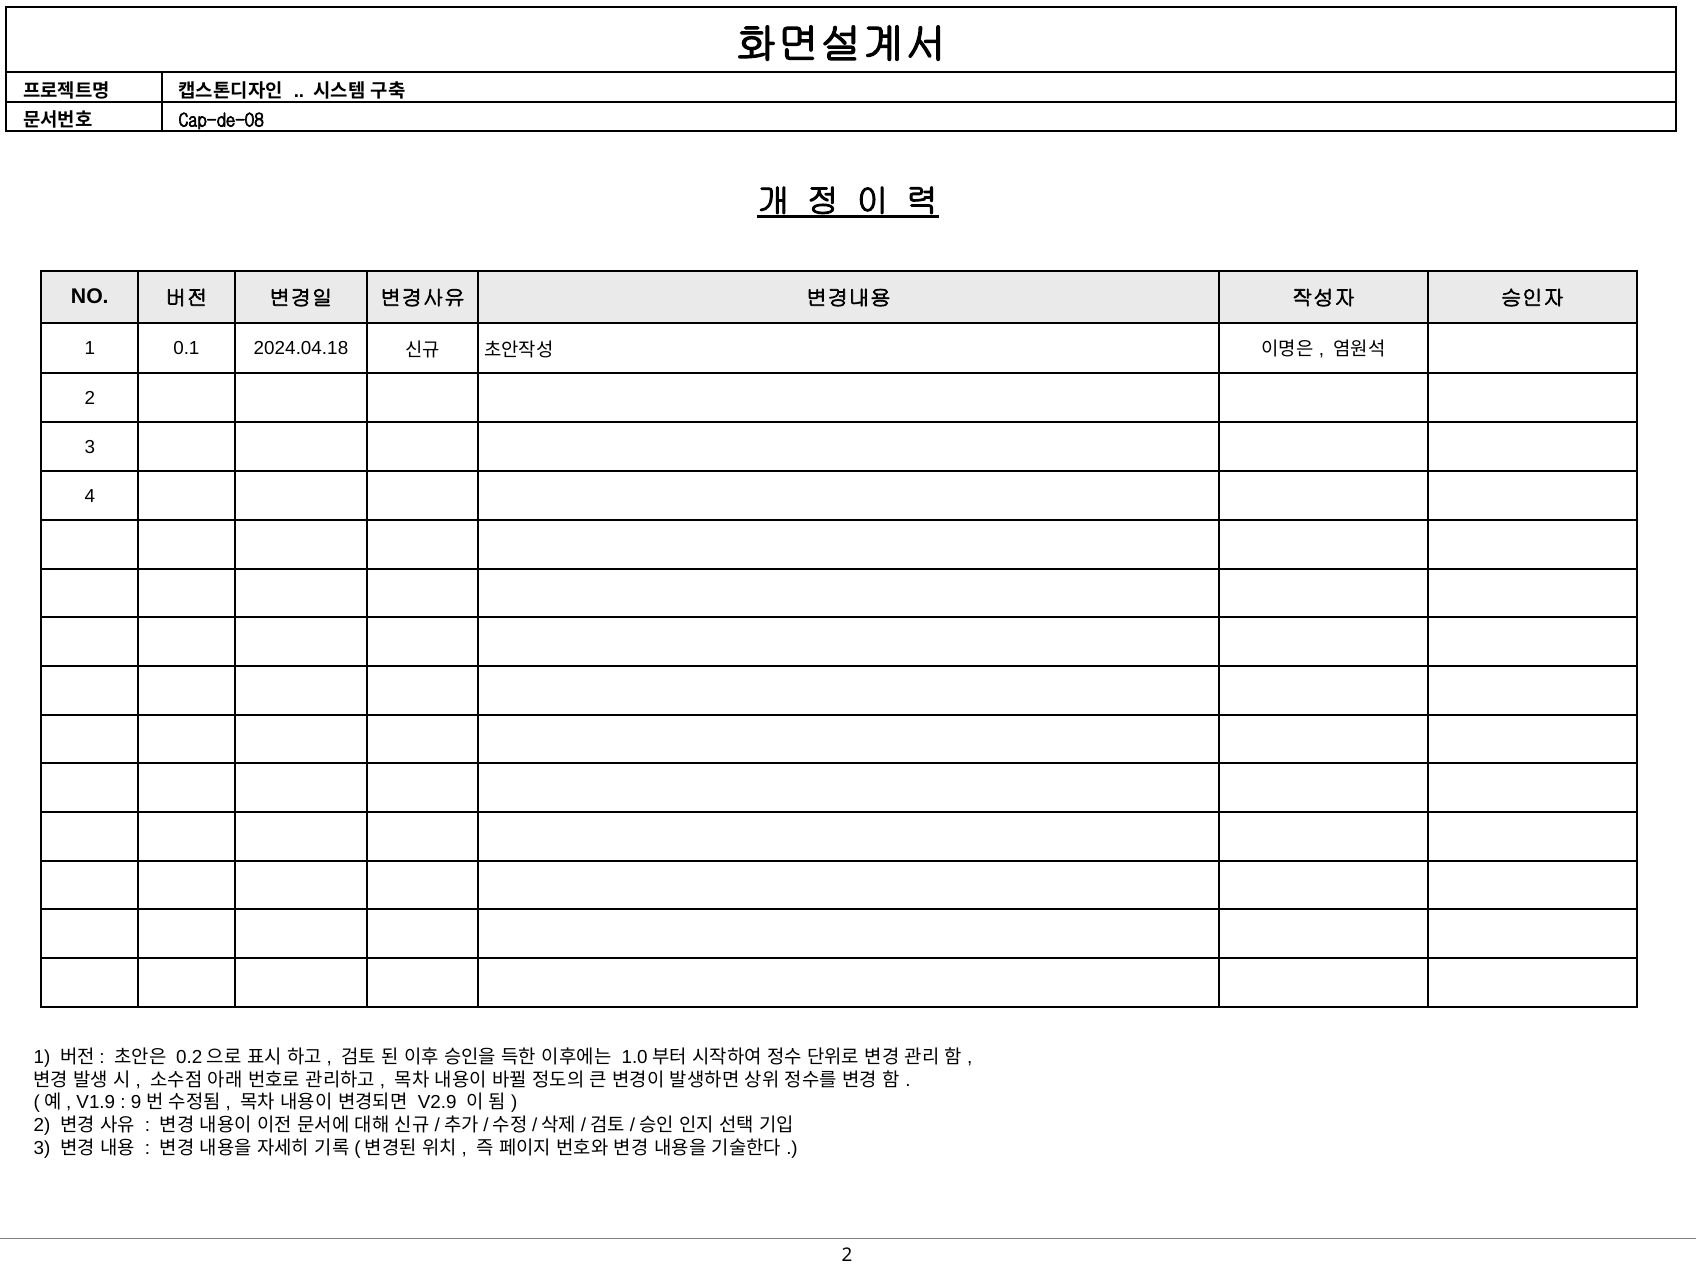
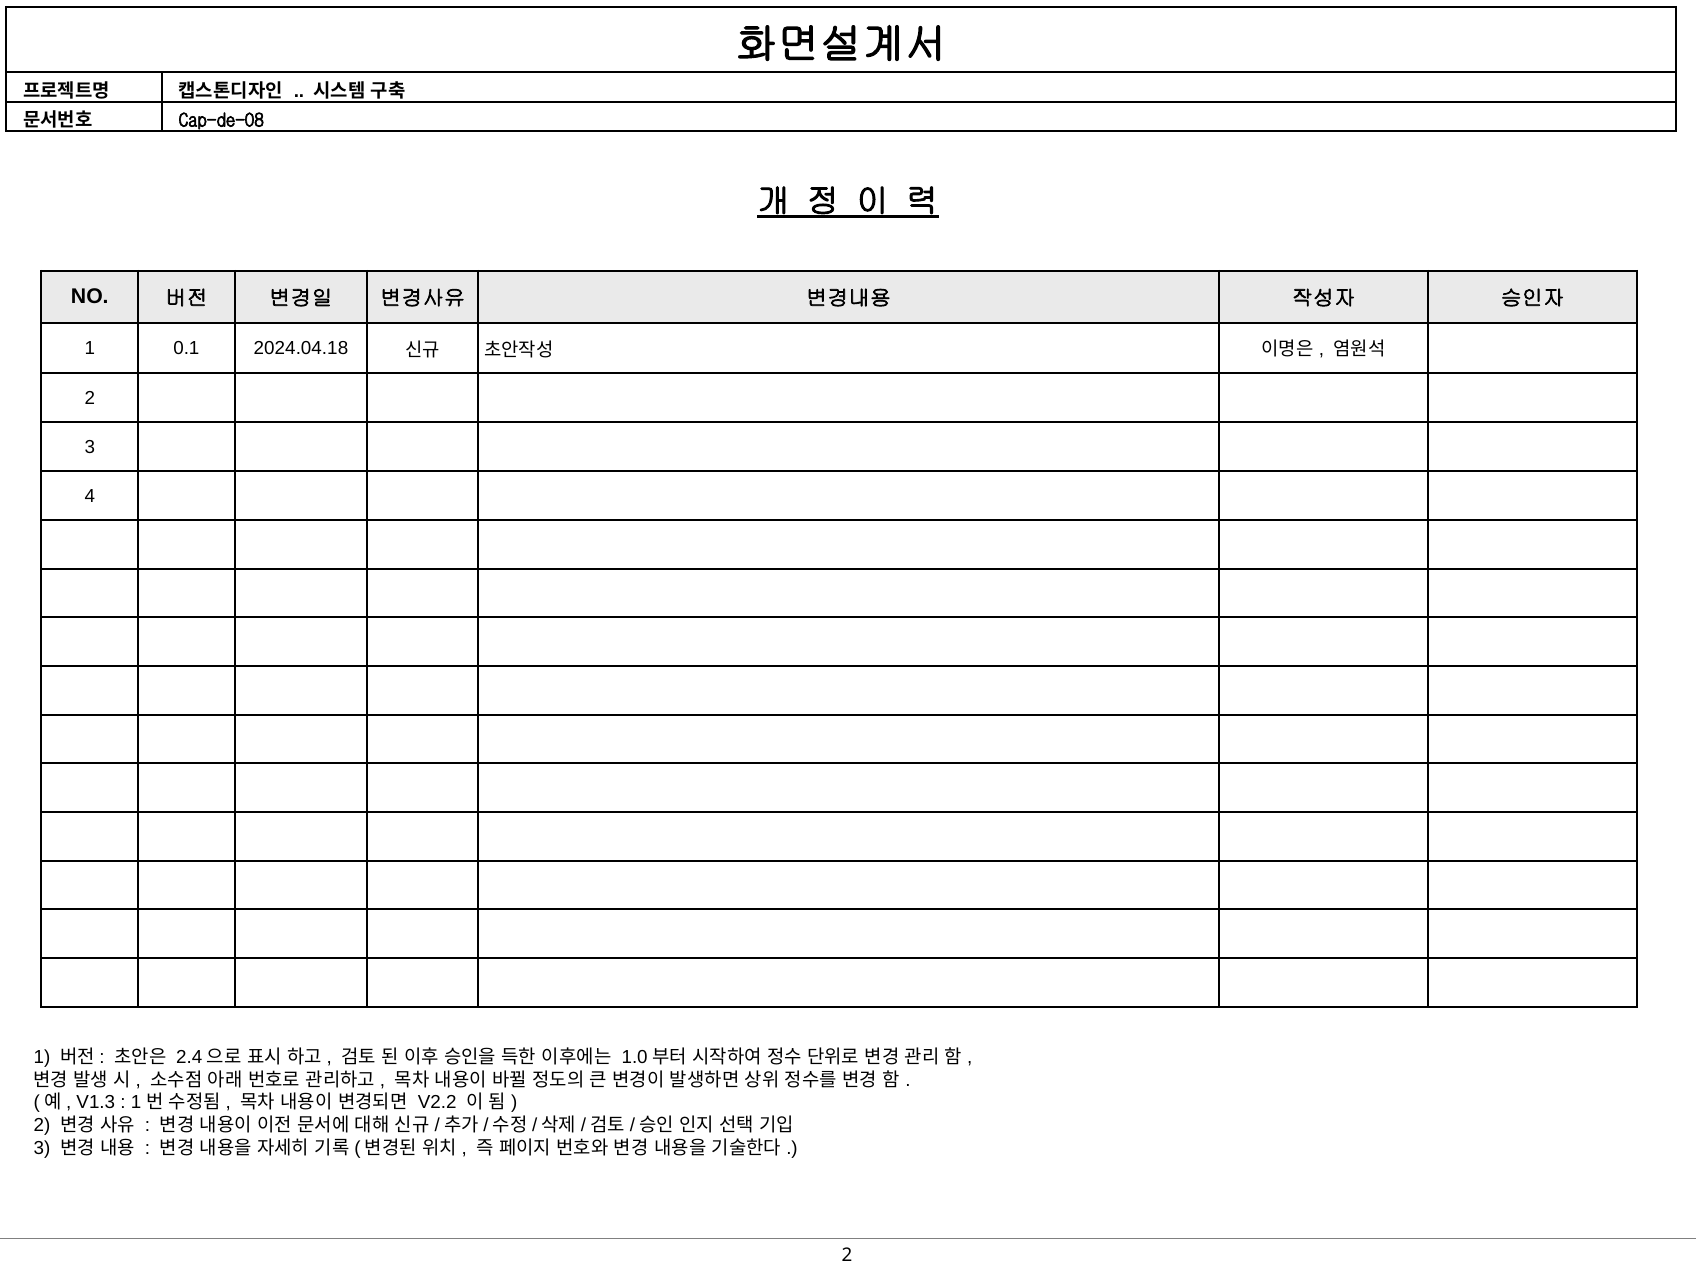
0.2: 0.2 -> 2.4 (189, 1058)
V1.9: V1.9 -> V1.3 (96, 1103)
9: 9 -> 1 (136, 1103)
V2.9: V2.9 -> V2.2 (437, 1103)
